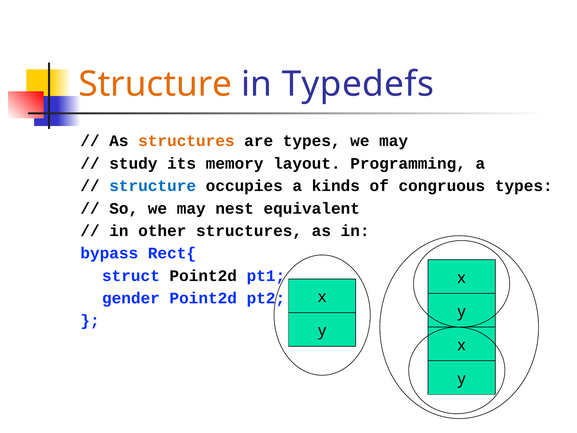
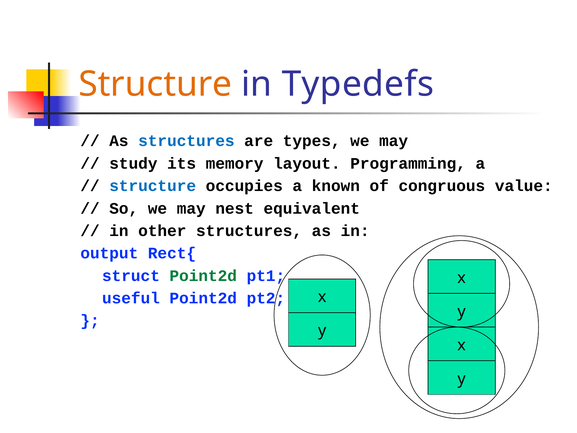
structures colour: orange -> blue (186, 141)
kinds: kinds -> known (336, 186)
congruous types: types -> value (524, 186)
bypass: bypass -> output (109, 253)
Point2d colour: black -> green (203, 276)
gender: gender -> useful (131, 298)
